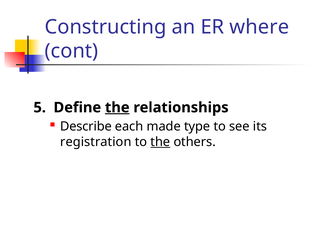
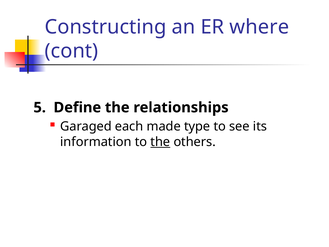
the underline: present -> none (117, 107)
Describe: Describe -> Garaged (86, 126)
registration: registration -> information (96, 142)
